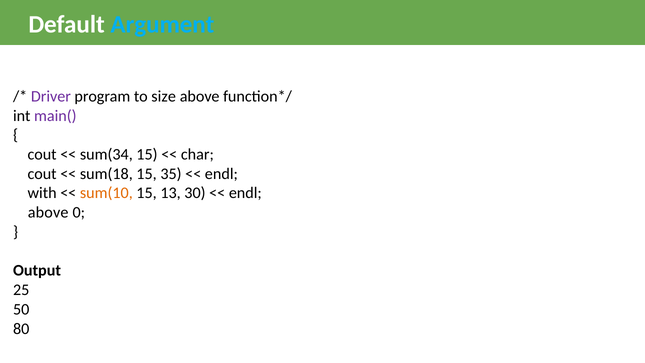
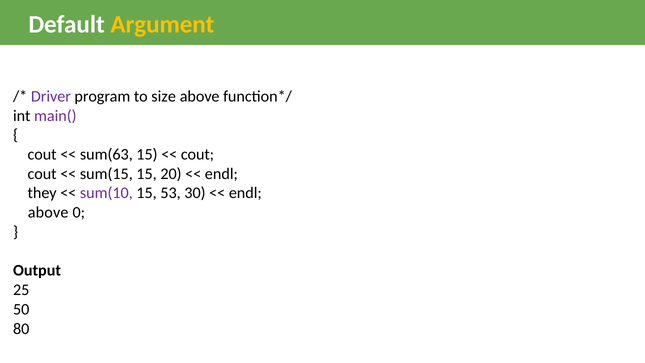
Argument colour: light blue -> yellow (162, 24)
sum(34: sum(34 -> sum(63 (106, 154)
char: char -> cout (197, 154)
sum(18: sum(18 -> sum(15 (106, 174)
35: 35 -> 20 (171, 174)
with: with -> they (42, 193)
sum(10 colour: orange -> purple (106, 193)
13: 13 -> 53 (171, 193)
